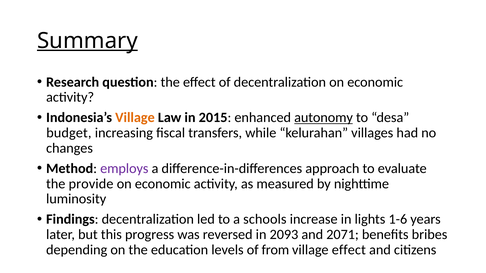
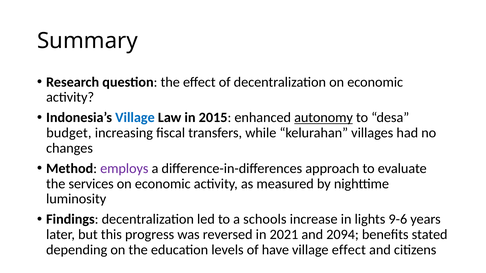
Summary underline: present -> none (87, 41)
Village colour: orange -> blue (135, 118)
provide: provide -> services (91, 184)
1-6: 1-6 -> 9-6 (398, 220)
2093: 2093 -> 2021 (284, 235)
2071: 2071 -> 2094 (343, 235)
bribes: bribes -> stated (430, 235)
from: from -> have (275, 250)
